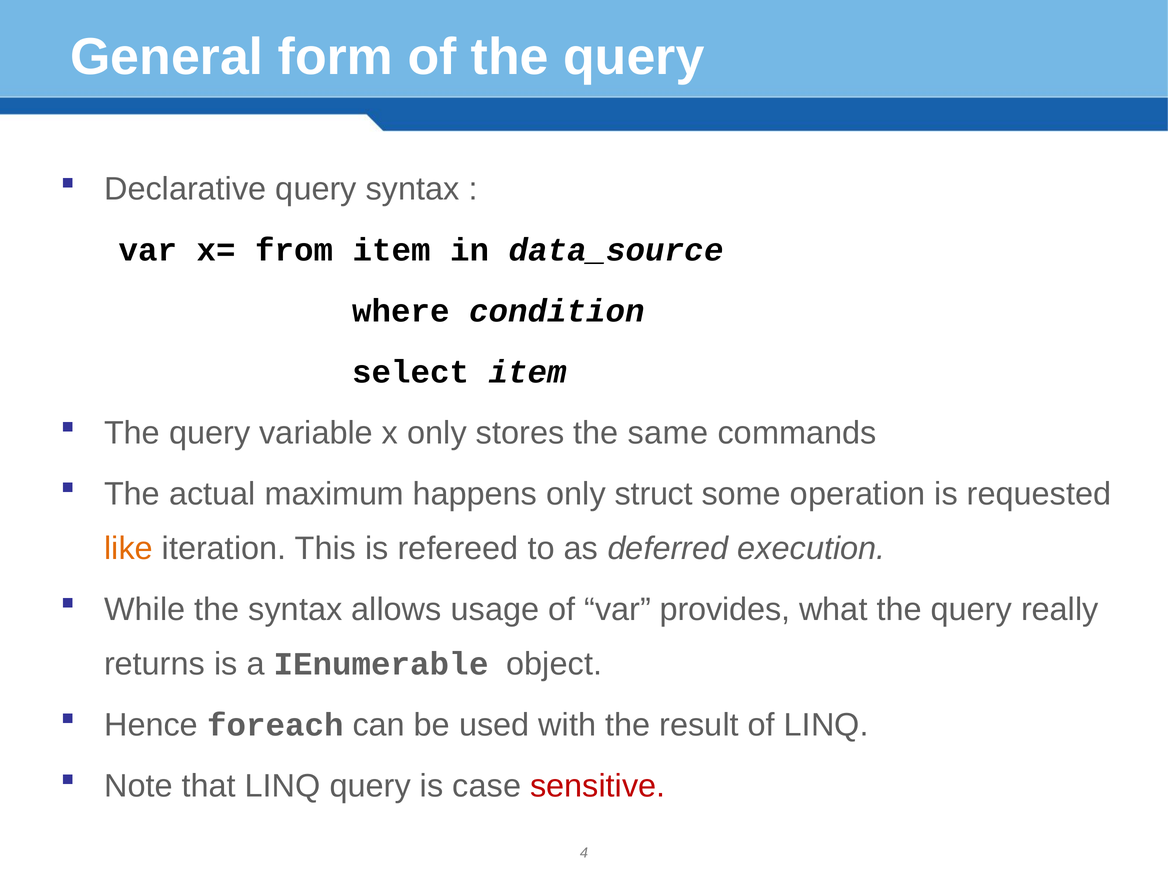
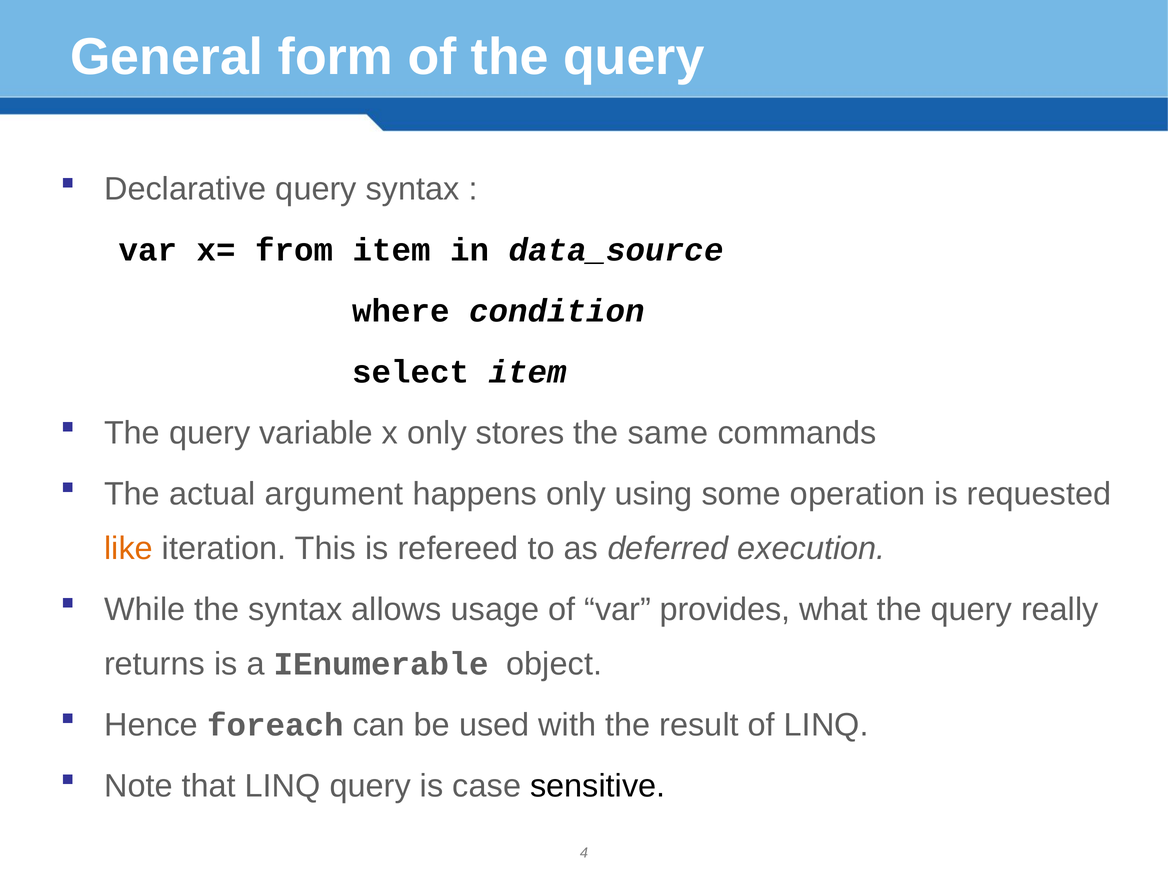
maximum: maximum -> argument (334, 494)
struct: struct -> using (654, 494)
sensitive colour: red -> black (598, 786)
